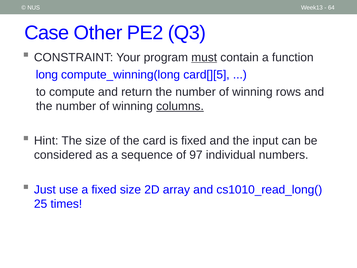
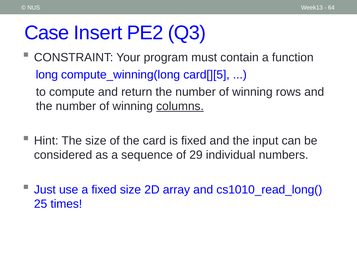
Other: Other -> Insert (98, 33)
must underline: present -> none (204, 57)
97: 97 -> 29 (196, 155)
